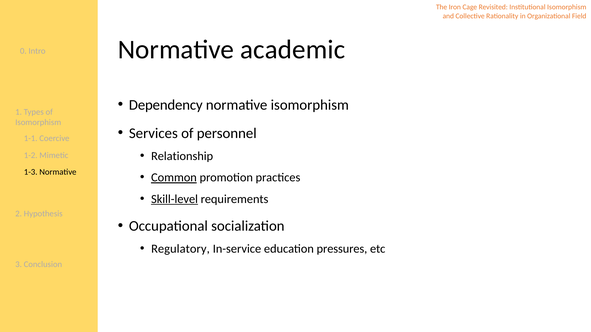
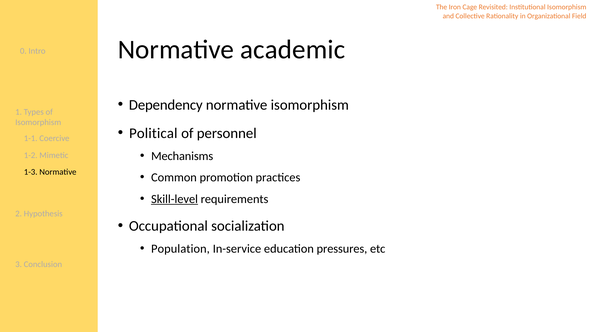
Services: Services -> Political (153, 133)
Relationship: Relationship -> Mechanisms (182, 156)
Common underline: present -> none (174, 178)
Regulatory: Regulatory -> Population (180, 249)
